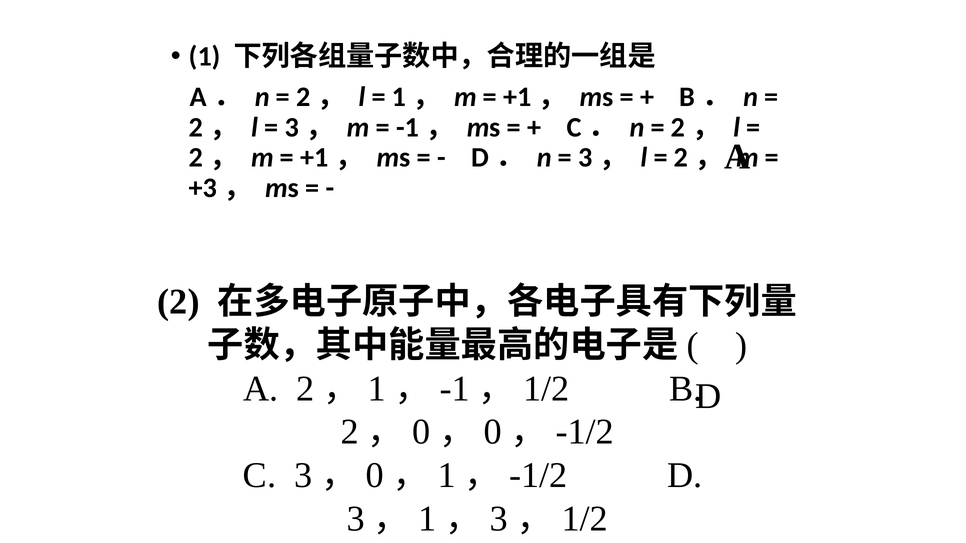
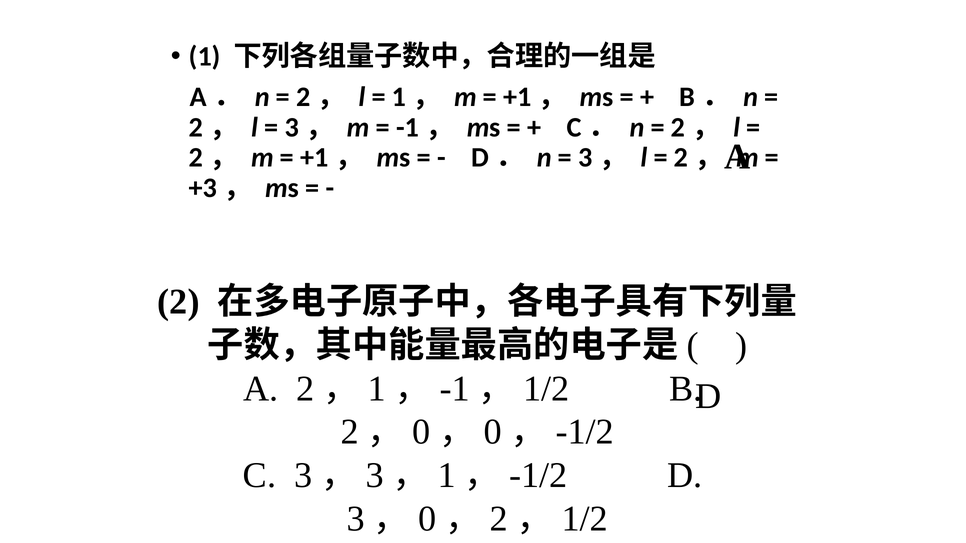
0: 0 -> 3 (375, 476)
1: 1 -> 0 (427, 519)
3: 3 -> 2 (499, 519)
